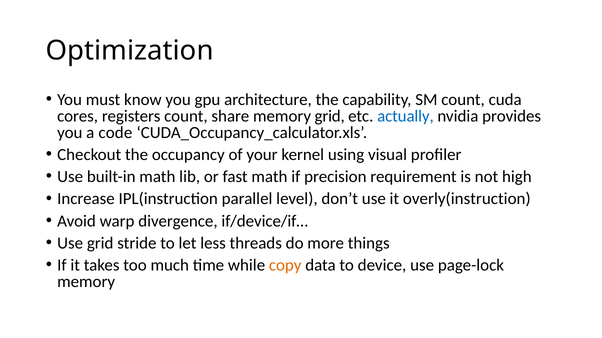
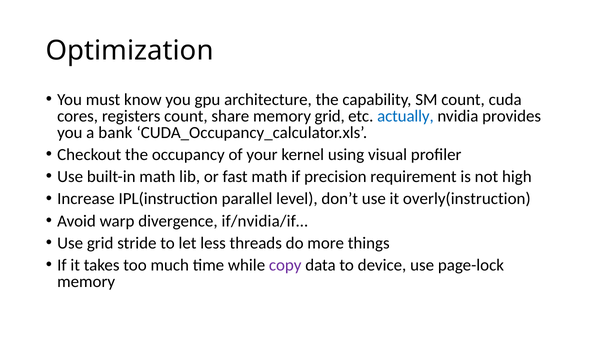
code: code -> bank (115, 133)
if/device/if…: if/device/if… -> if/nvidia/if… (265, 221)
copy colour: orange -> purple (285, 266)
